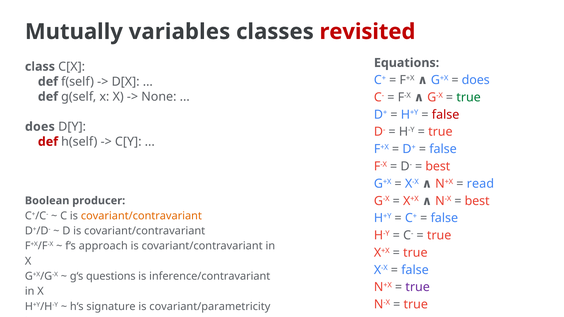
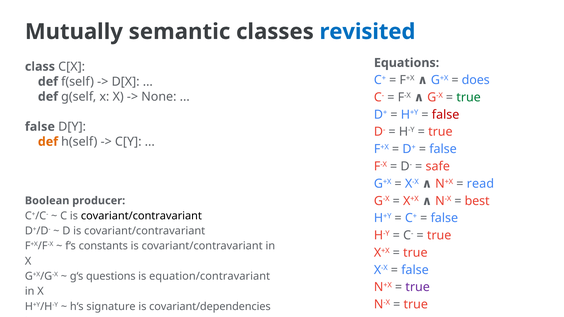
variables: variables -> semantic (179, 32)
revisited colour: red -> blue (367, 32)
does: does -> false (40, 127)
def colour: red -> orange (48, 142)
best: best -> safe (438, 167)
covariant/contravariant colour: orange -> black (141, 216)
approach: approach -> constants (103, 246)
inference/contravariant: inference/contravariant -> equation/contravariant (210, 276)
covariant/parametricity: covariant/parametricity -> covariant/dependencies (210, 307)
